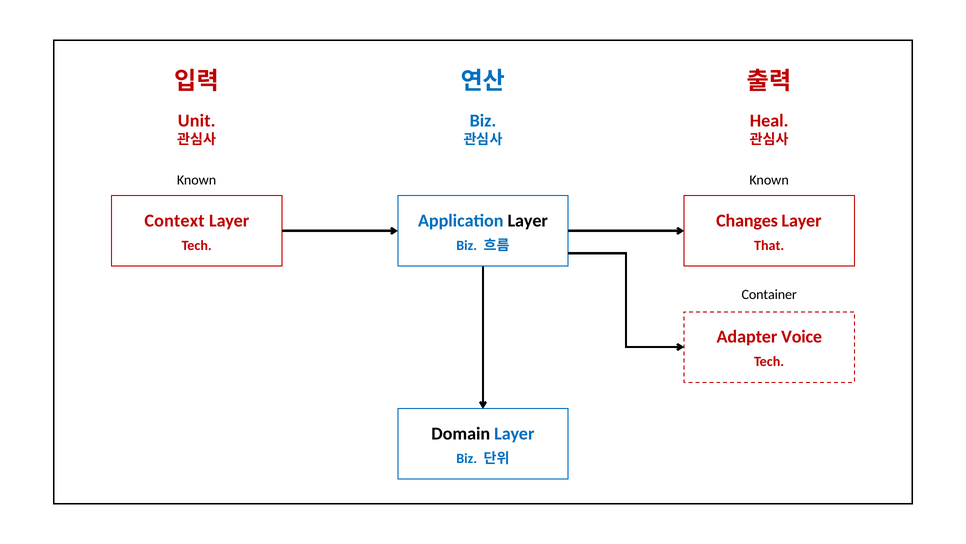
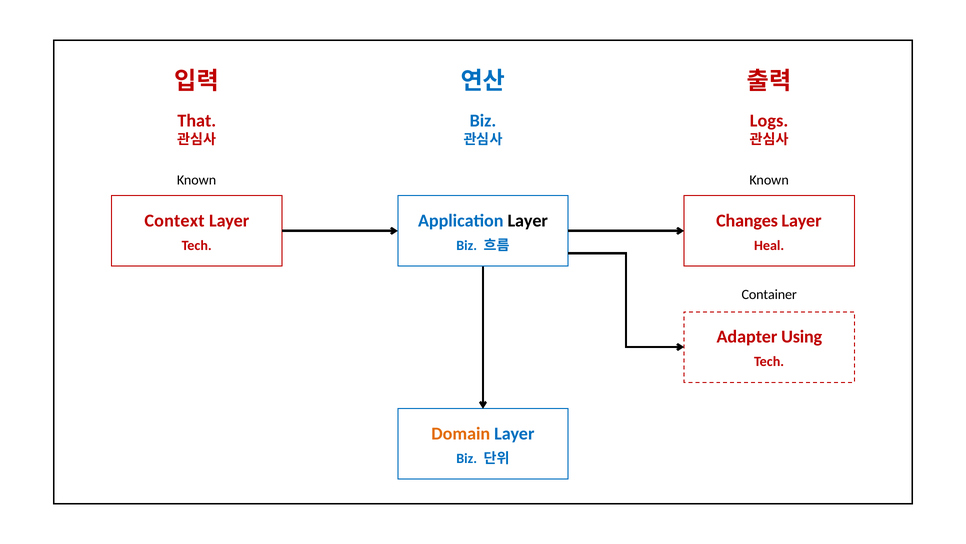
Unit: Unit -> That (197, 121)
Heal: Heal -> Logs (769, 121)
That: That -> Heal (769, 245)
Voice: Voice -> Using (802, 336)
Domain colour: black -> orange (461, 433)
